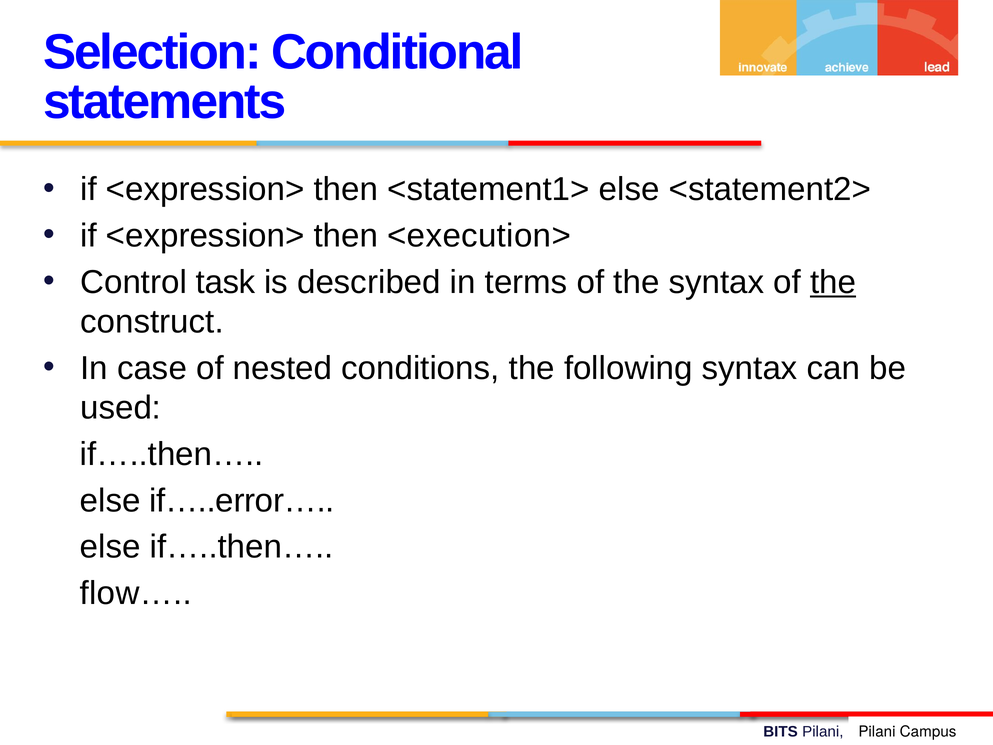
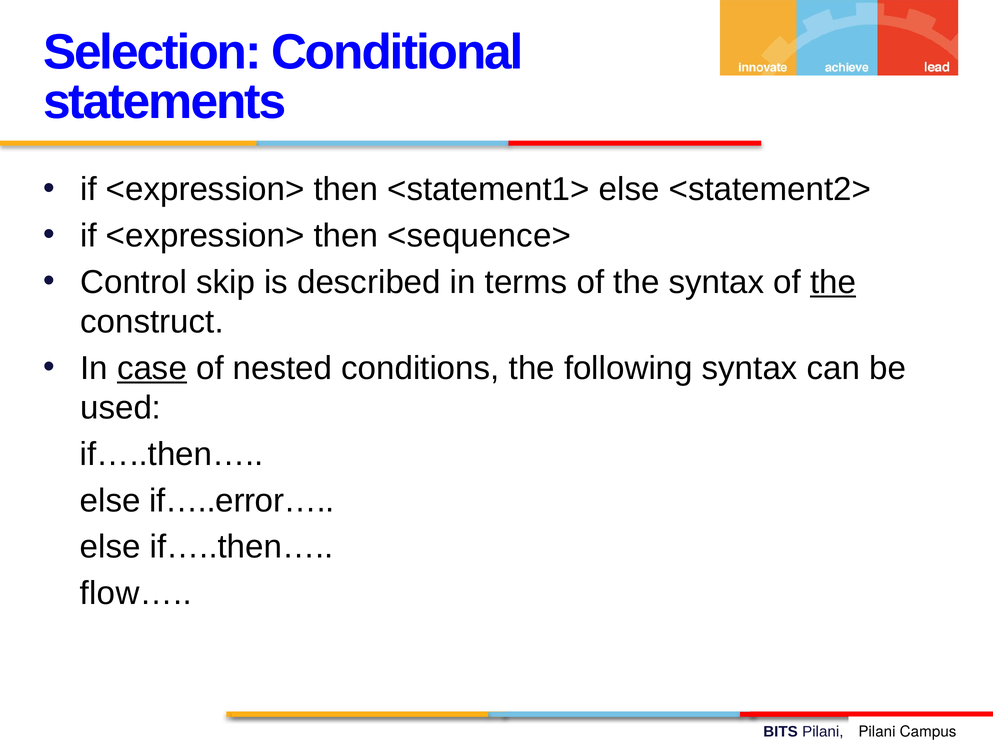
<execution>: <execution> -> <sequence> (479, 236)
task: task -> skip (225, 282)
case underline: none -> present (152, 368)
